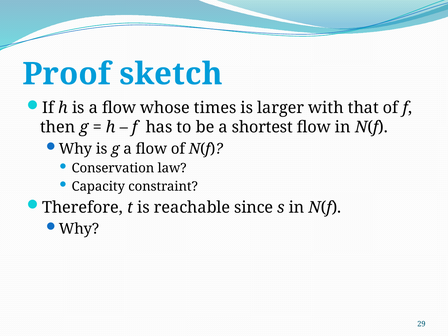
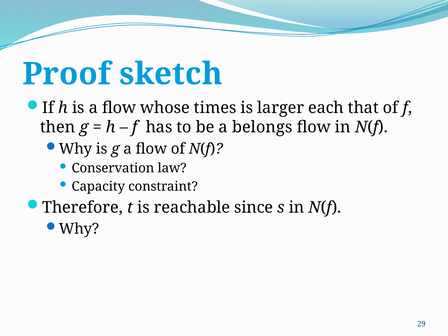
with: with -> each (326, 108)
shortest: shortest -> belongs (262, 127)
